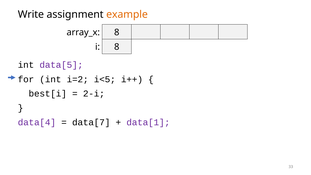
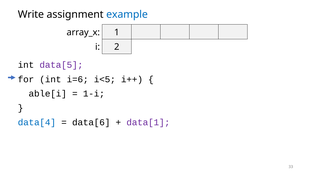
example colour: orange -> blue (127, 15)
8: 8 -> 1 (117, 32)
i 8: 8 -> 2 (117, 47)
i=2: i=2 -> i=6 (78, 79)
best[i: best[i -> able[i (48, 94)
2-i: 2-i -> 1-i (94, 94)
data[4 colour: purple -> blue (37, 122)
data[7: data[7 -> data[6 (91, 122)
